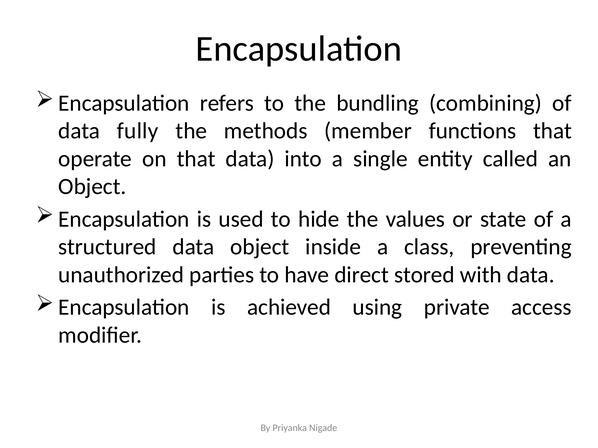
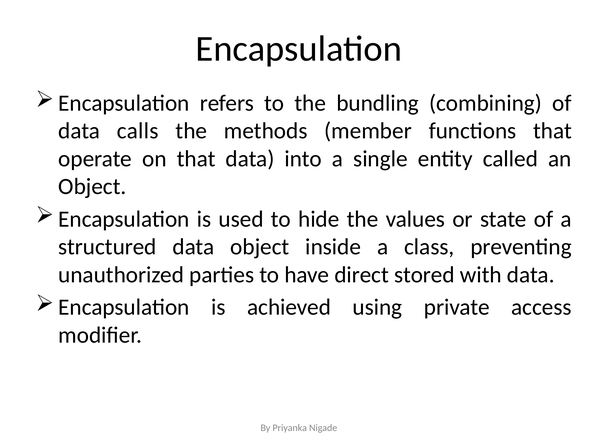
fully: fully -> calls (138, 131)
